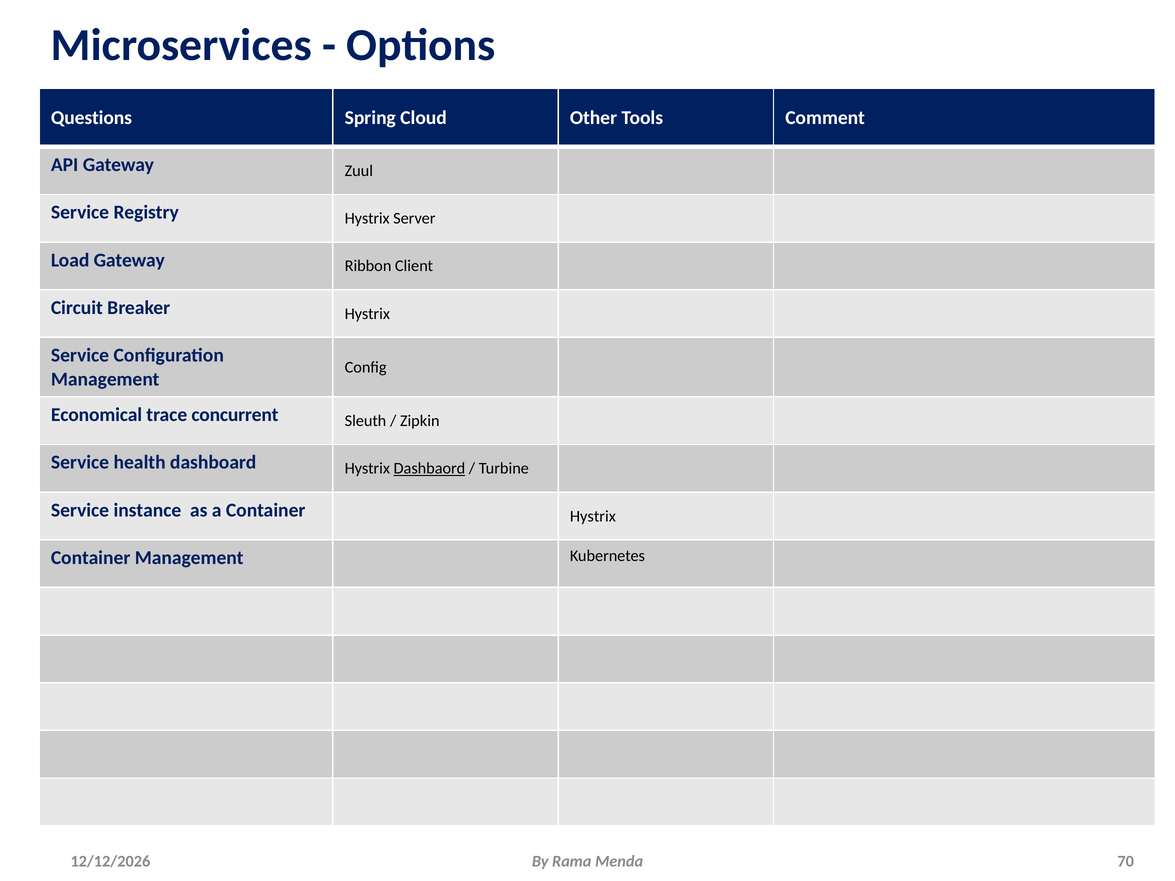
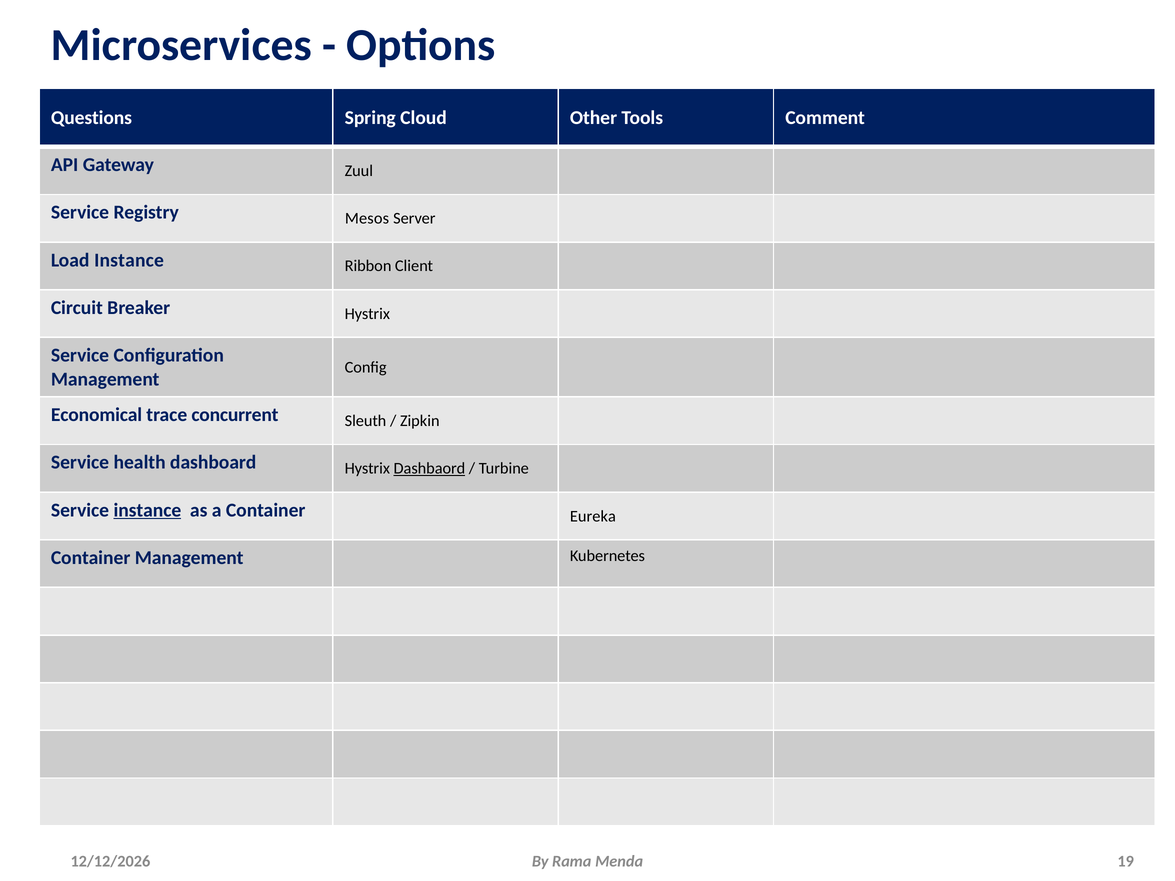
Registry Hystrix: Hystrix -> Mesos (367, 219)
Load Gateway: Gateway -> Instance (129, 260)
instance underline: none -> present (147, 510)
Container Hystrix: Hystrix -> Eureka (593, 516)
70: 70 -> 19 (1126, 862)
